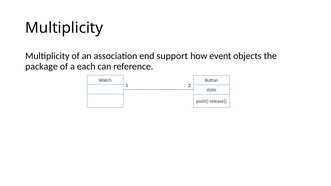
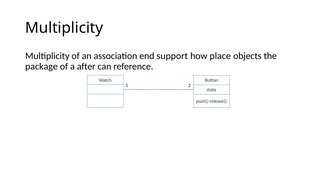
event: event -> place (220, 56)
each: each -> after (86, 66)
